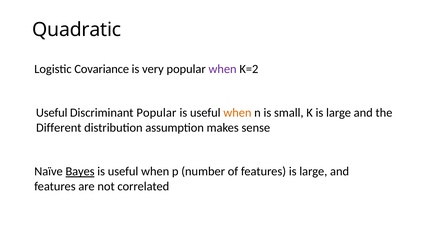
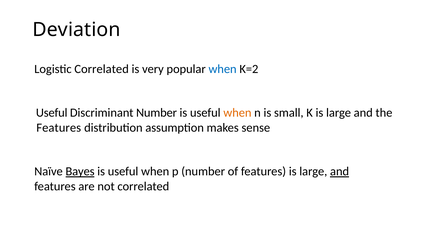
Quadratic: Quadratic -> Deviation (77, 30)
Logistic Covariance: Covariance -> Correlated (102, 69)
when colour: purple -> blue (223, 69)
Discriminant Popular: Popular -> Number (157, 112)
Different: Different -> Features (59, 127)
and underline: none -> present (340, 171)
